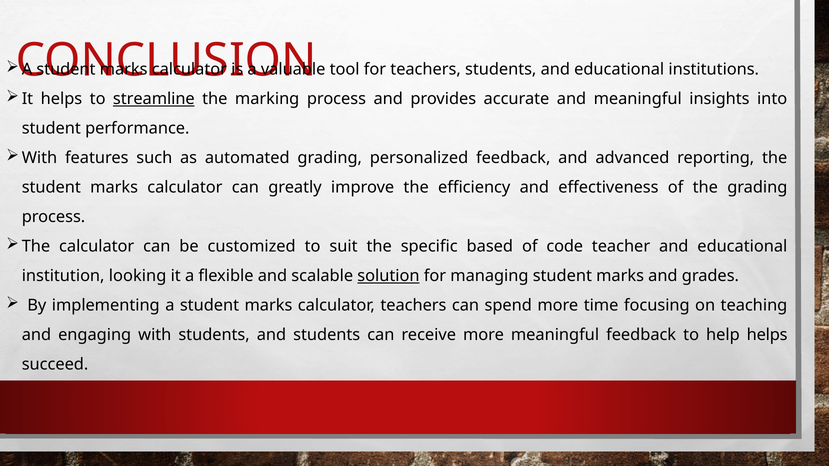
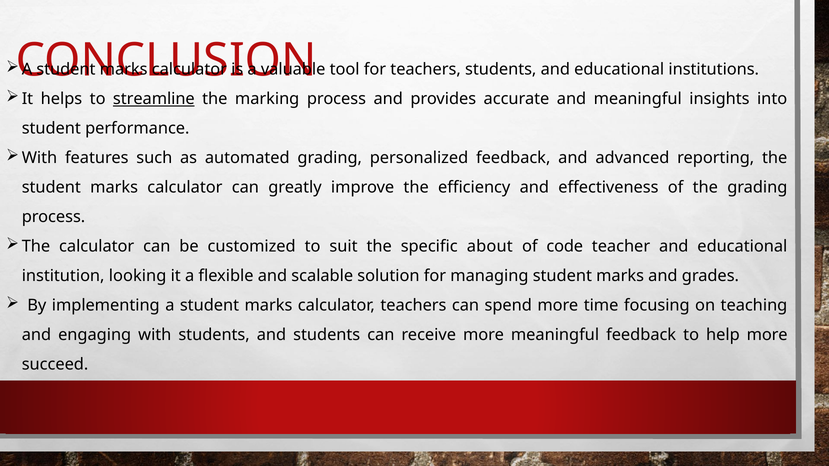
based: based -> about (490, 247)
solution underline: present -> none (388, 276)
help helps: helps -> more (767, 335)
